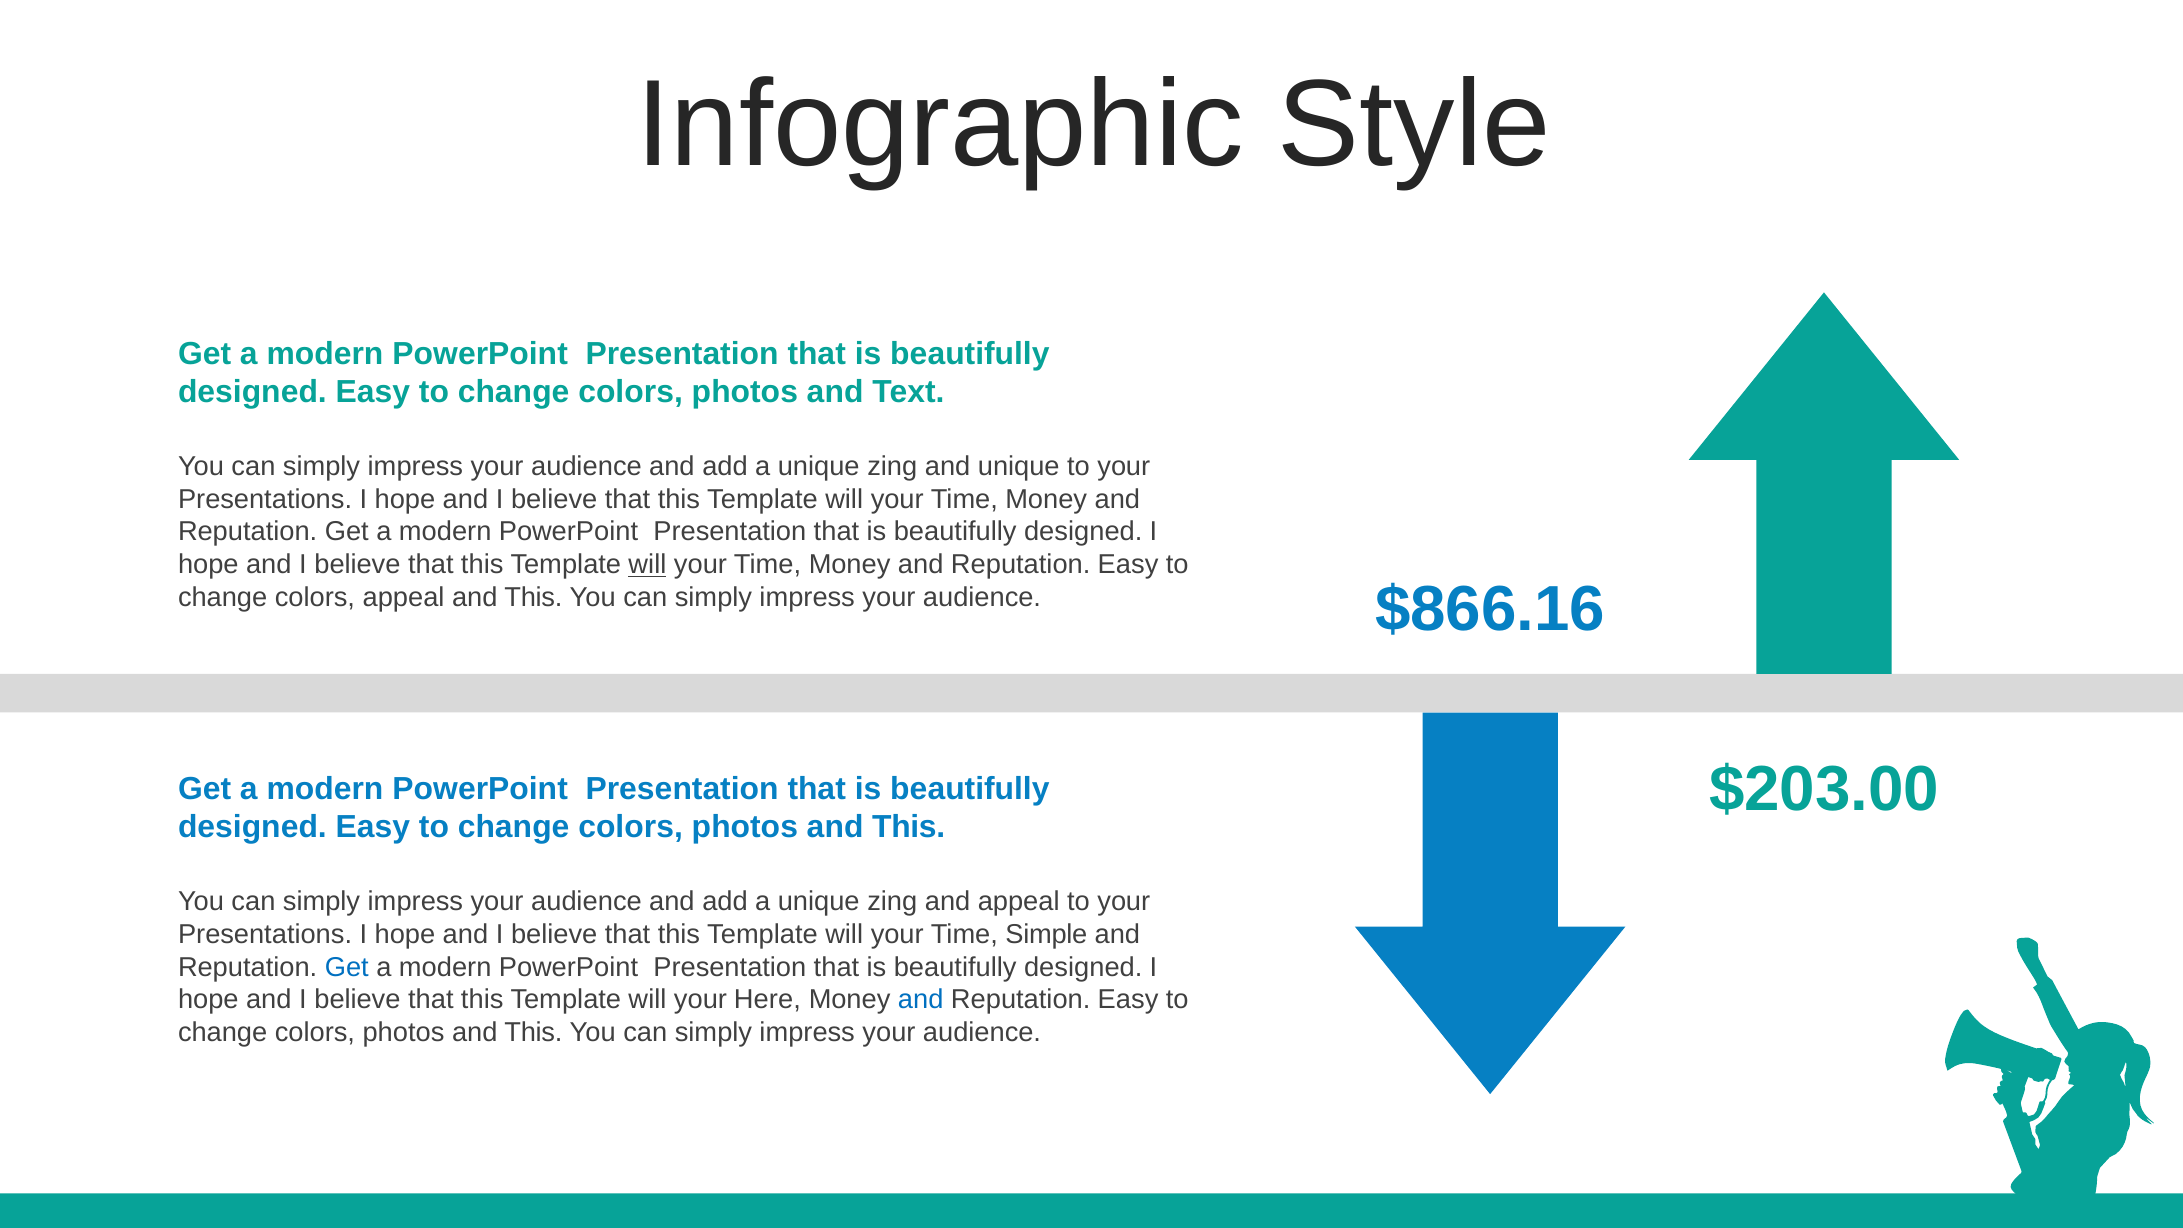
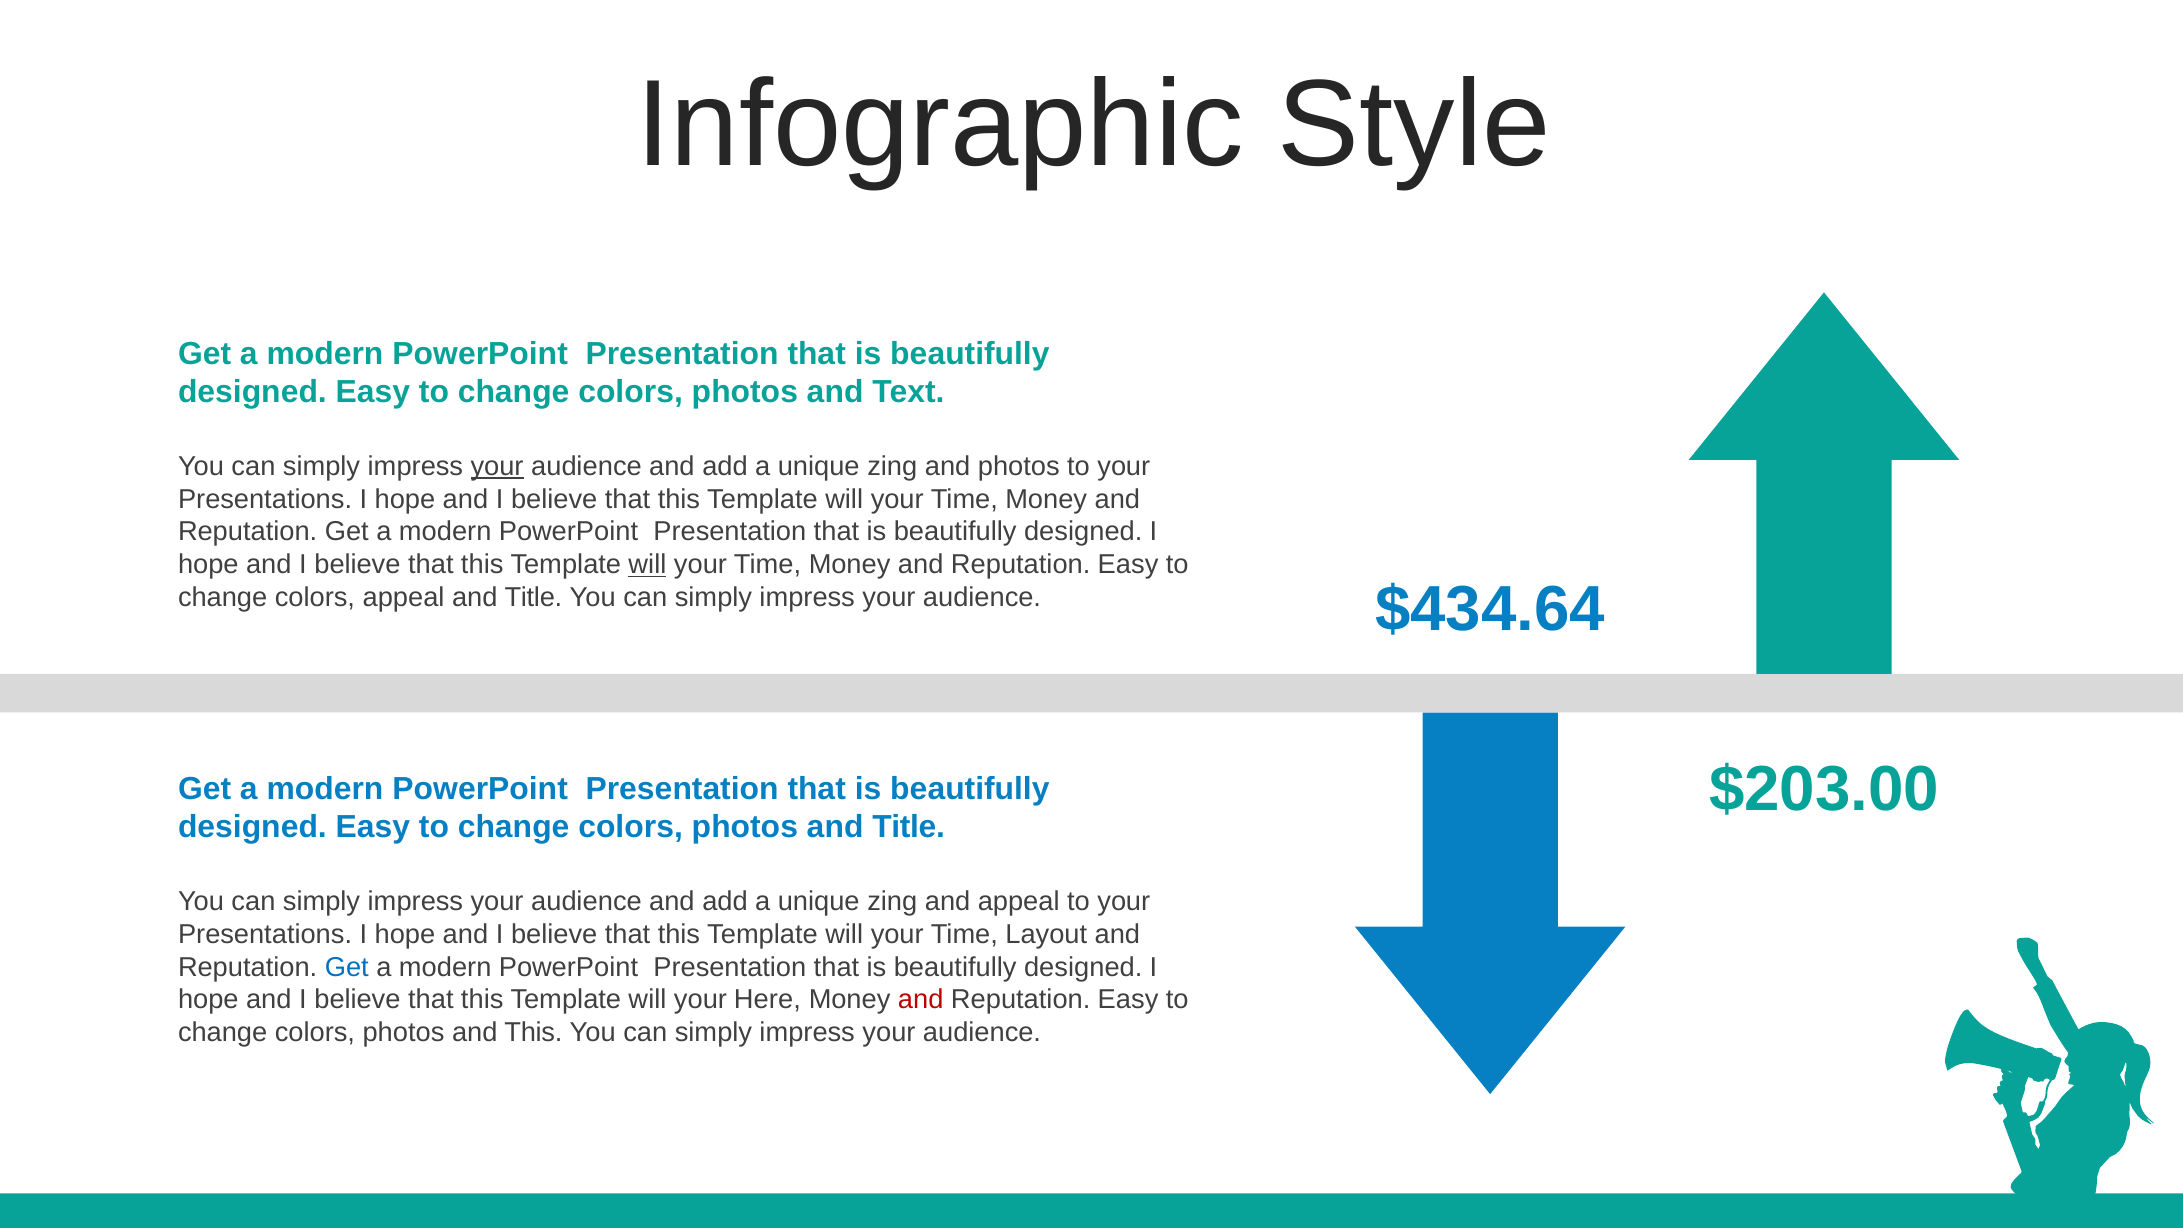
your underline: none -> present (497, 466)
and unique: unique -> photos (1019, 466)
$866.16: $866.16 -> $434.64 (1490, 609)
This: This -> Title (533, 597)
This: This -> Title (909, 827)
Simple: Simple -> Layout (1046, 934)
and colour: blue -> red (921, 1000)
